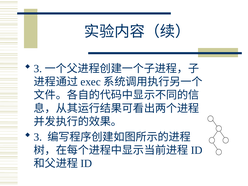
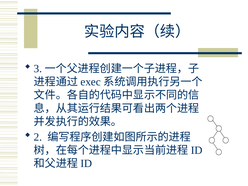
3: 3 -> 2 (38, 137)
